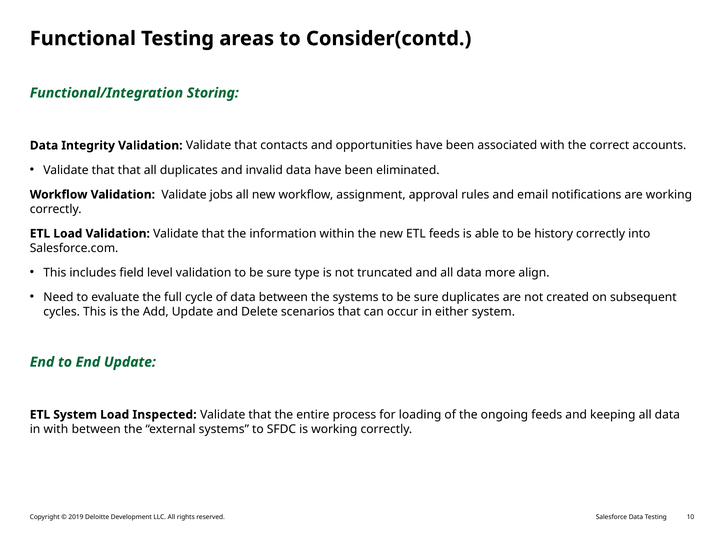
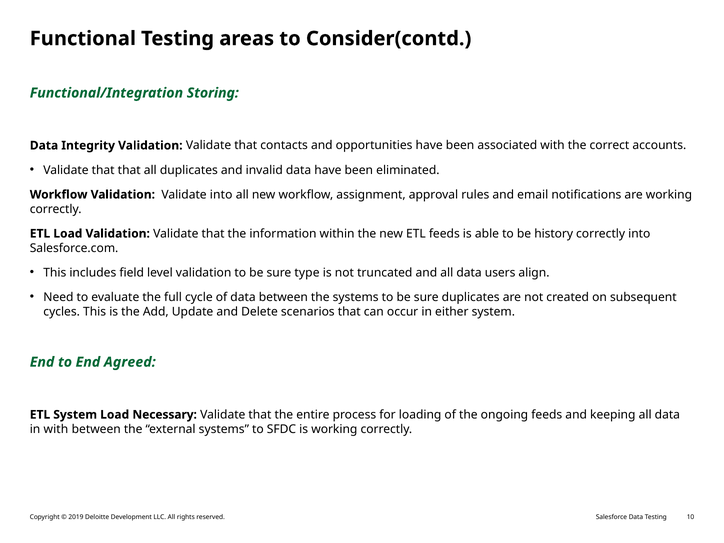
Validate jobs: jobs -> into (221, 195)
more: more -> users (500, 273)
End Update: Update -> Agreed (130, 362)
Inspected: Inspected -> Necessary (165, 415)
